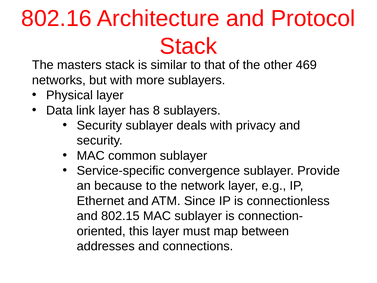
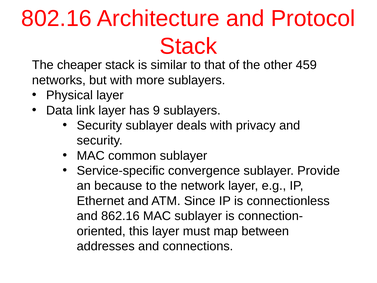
masters: masters -> cheaper (79, 65)
469: 469 -> 459 (306, 65)
8: 8 -> 9 (156, 110)
802.15: 802.15 -> 862.16 (120, 216)
